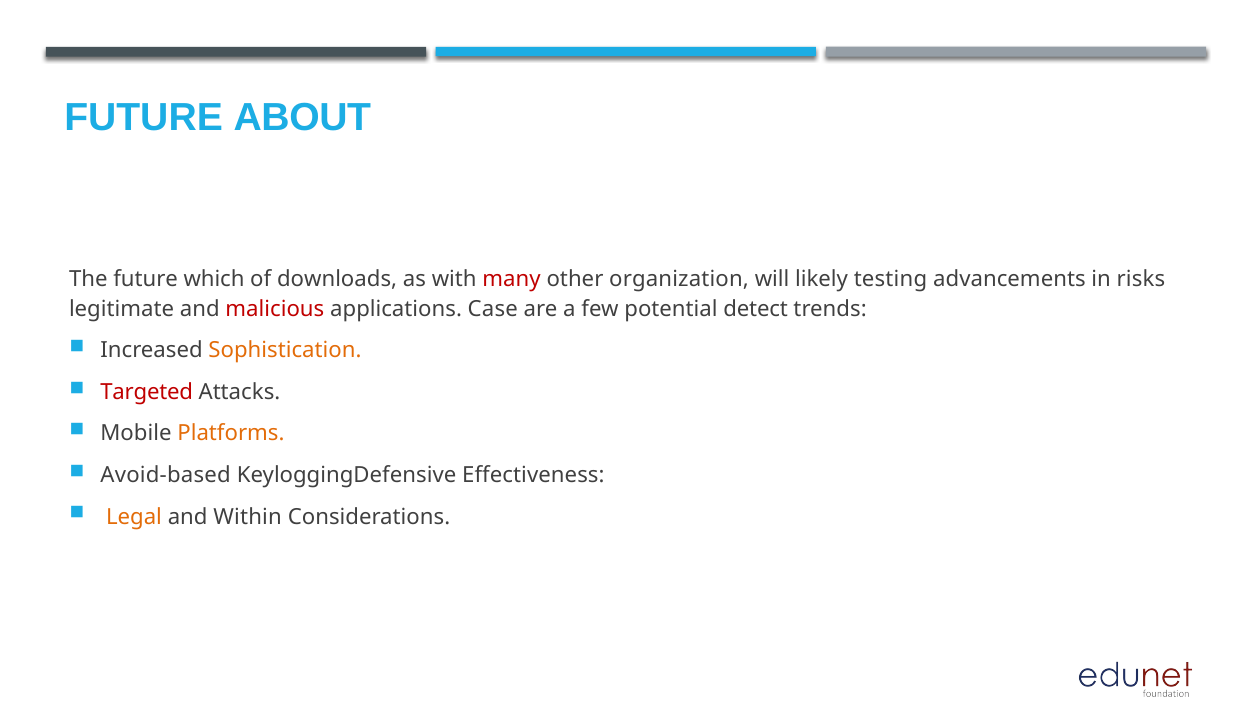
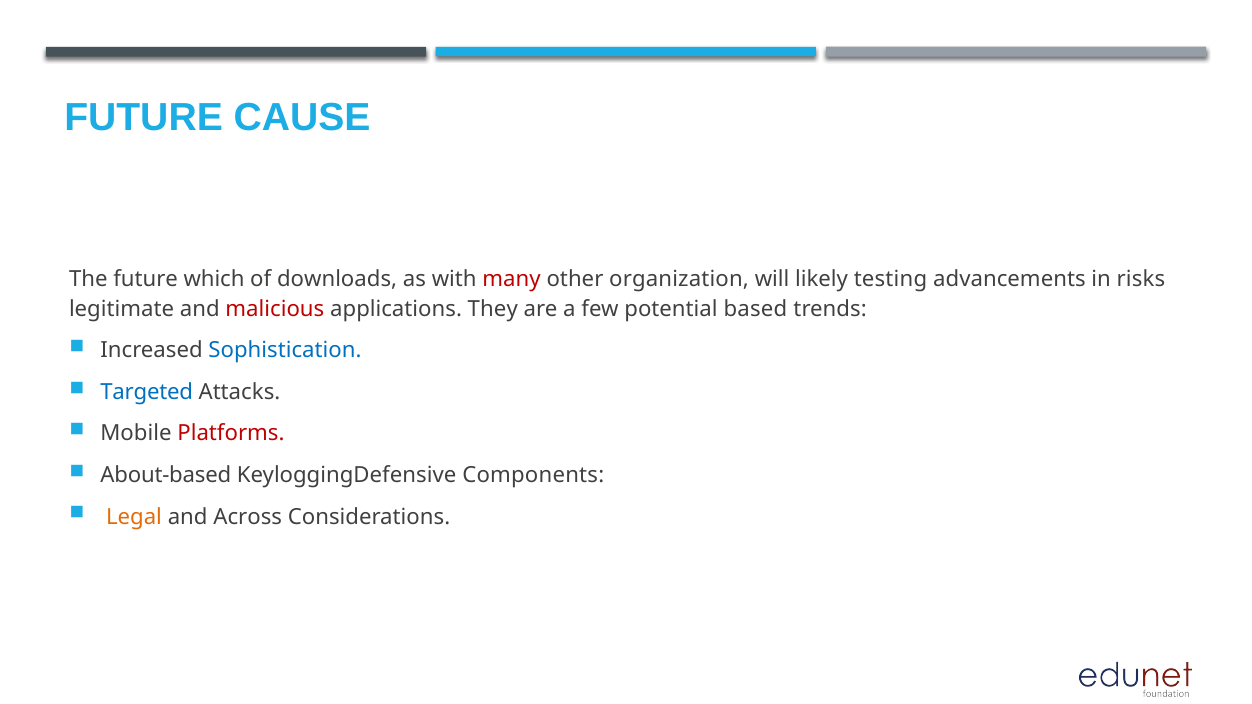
ABOUT: ABOUT -> CAUSE (302, 118)
Case: Case -> They (493, 309)
detect: detect -> based (755, 309)
Sophistication colour: orange -> blue (285, 351)
Targeted colour: red -> blue (147, 392)
Platforms colour: orange -> red (231, 434)
Avoid-based: Avoid-based -> About-based (166, 475)
Effectiveness: Effectiveness -> Components (533, 475)
Within: Within -> Across (248, 517)
